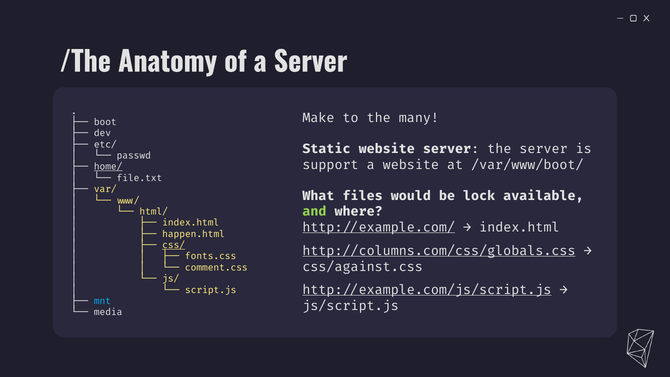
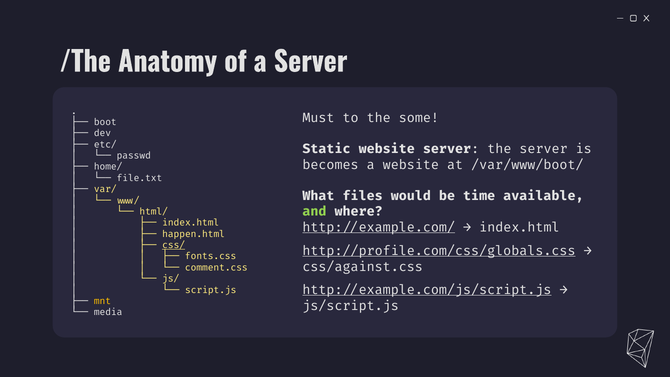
Make: Make -> Must (318, 118)
many: many -> some (419, 118)
support: support -> becomes (331, 165)
home/ underline: present -> none (108, 167)
lock: lock -> time (479, 196)
http://columns.com/css/globals.css: http://columns.com/css/globals.css -> http://profile.com/css/globals.css (439, 251)
mnt colour: light blue -> yellow (102, 301)
